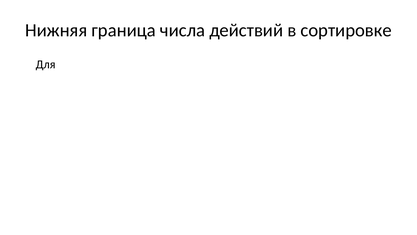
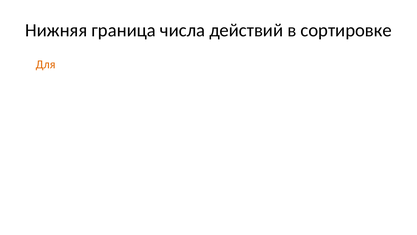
Для colour: black -> orange (46, 64)
